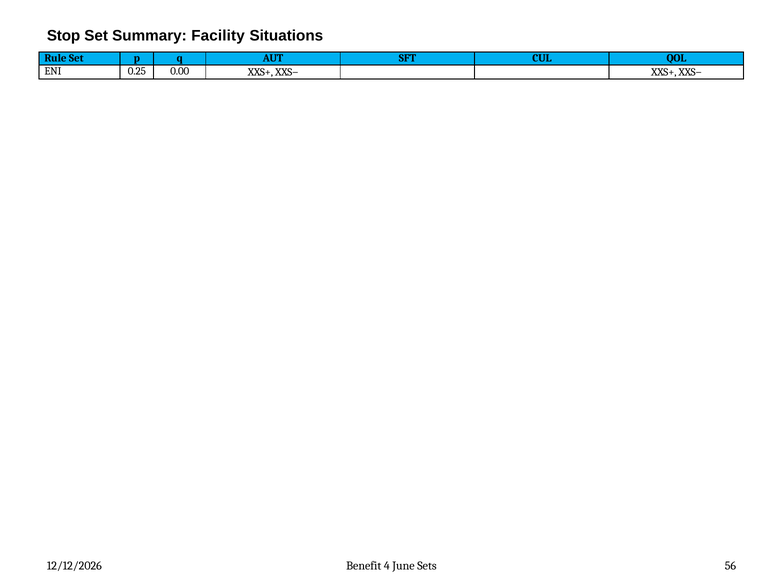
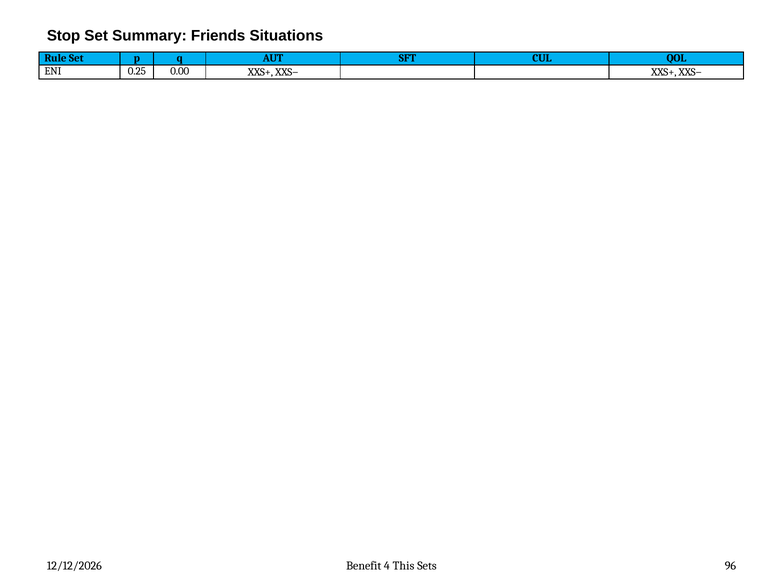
Facility: Facility -> Friends (218, 36)
June: June -> This (404, 566)
56: 56 -> 96 (730, 566)
